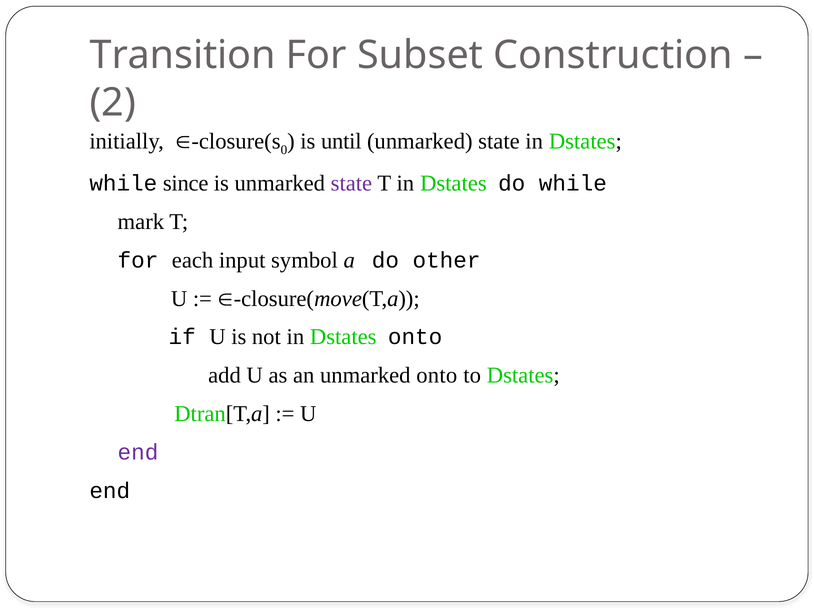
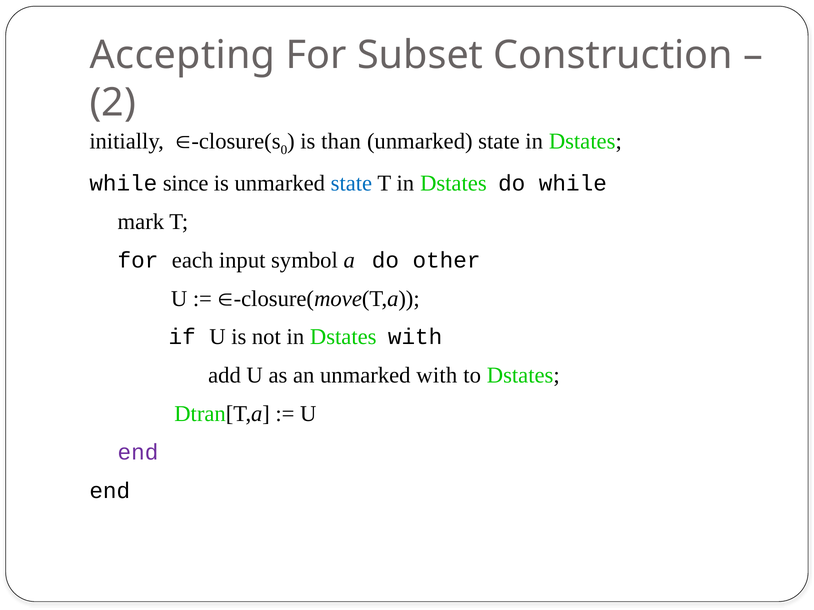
Transition: Transition -> Accepting (182, 55)
until: until -> than (341, 141)
state colour: purple -> blue (351, 183)
Dstates onto: onto -> with (415, 337)
unmarked onto: onto -> with (437, 376)
